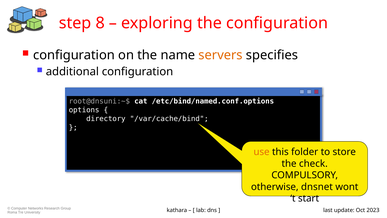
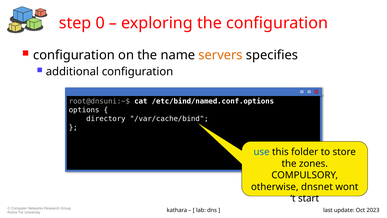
8: 8 -> 0 (100, 23)
use colour: orange -> blue (262, 152)
check: check -> zones (313, 163)
